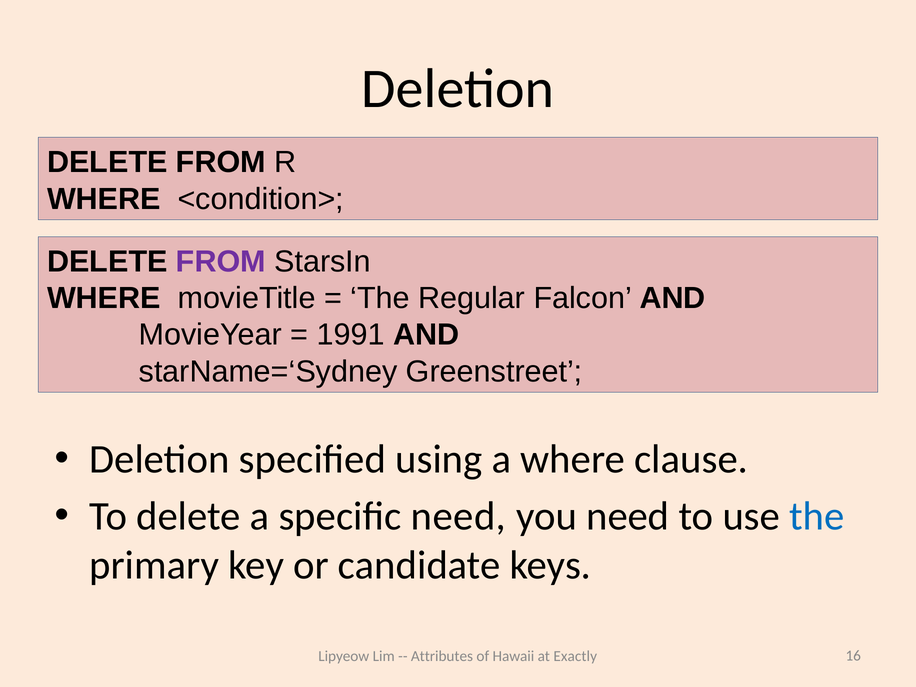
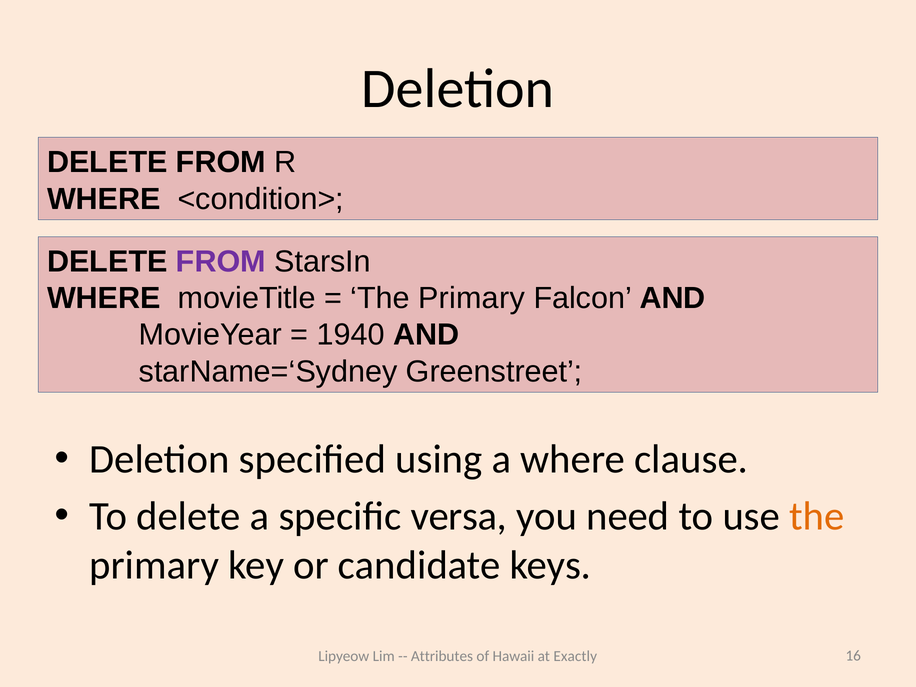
Regular: Regular -> Primary (471, 298)
1991: 1991 -> 1940 (351, 335)
specific need: need -> versa (459, 516)
the colour: blue -> orange (817, 516)
